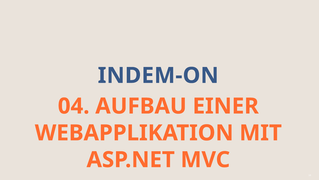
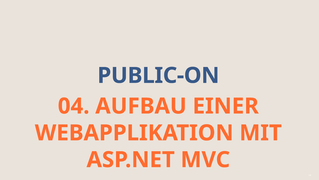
INDEM-ON: INDEM-ON -> PUBLIC-ON (158, 75)
